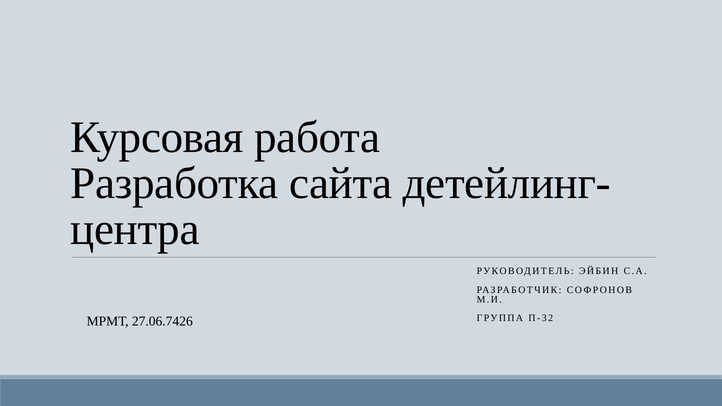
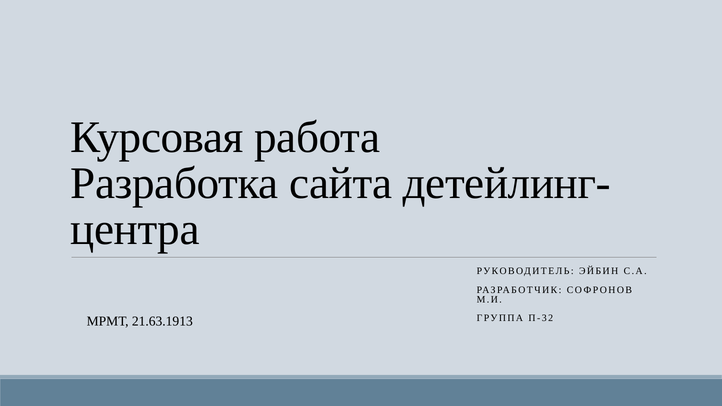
27.06.7426: 27.06.7426 -> 21.63.1913 (162, 321)
